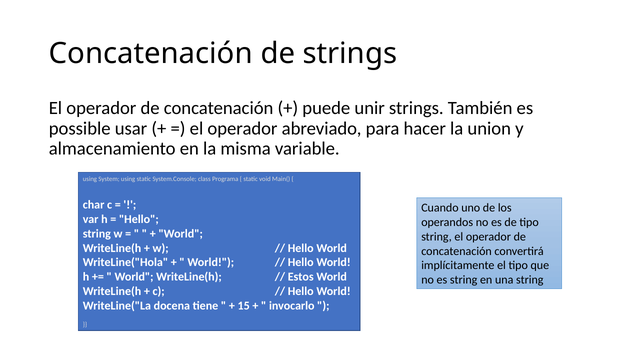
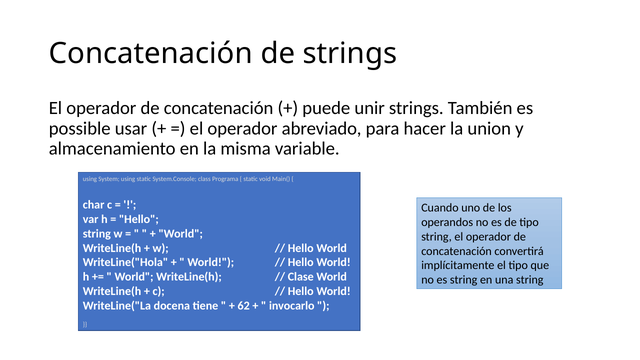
Estos: Estos -> Clase (301, 277)
15: 15 -> 62 (244, 306)
